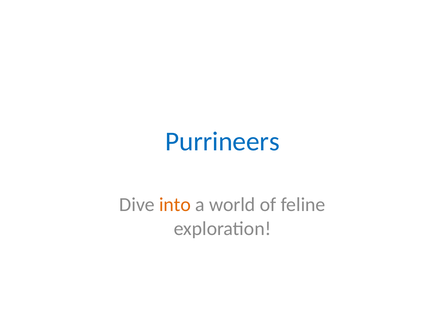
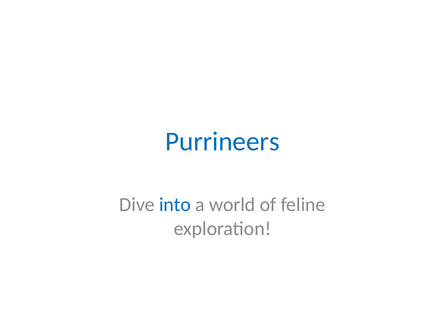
into colour: orange -> blue (175, 205)
